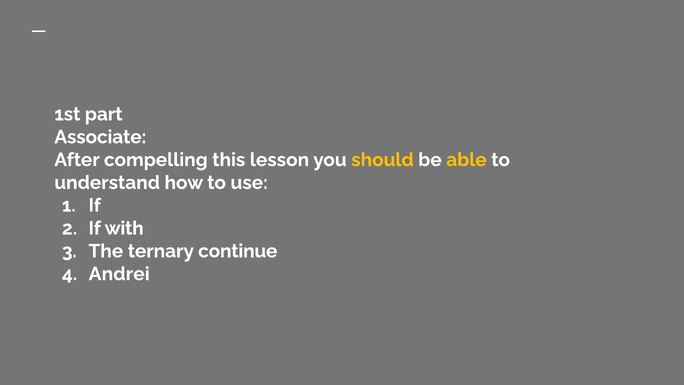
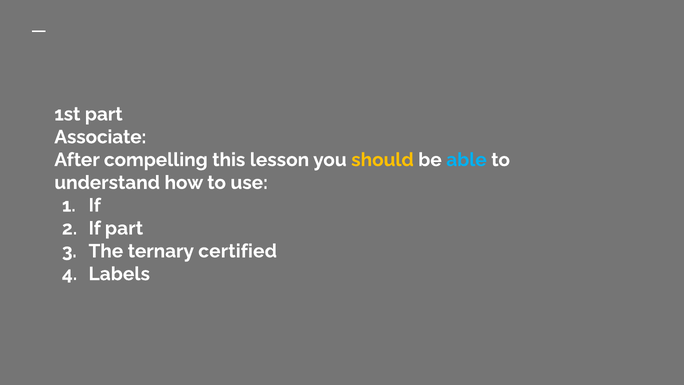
able colour: yellow -> light blue (466, 160)
If with: with -> part (124, 228)
continue: continue -> certified (238, 251)
Andrei: Andrei -> Labels (119, 274)
